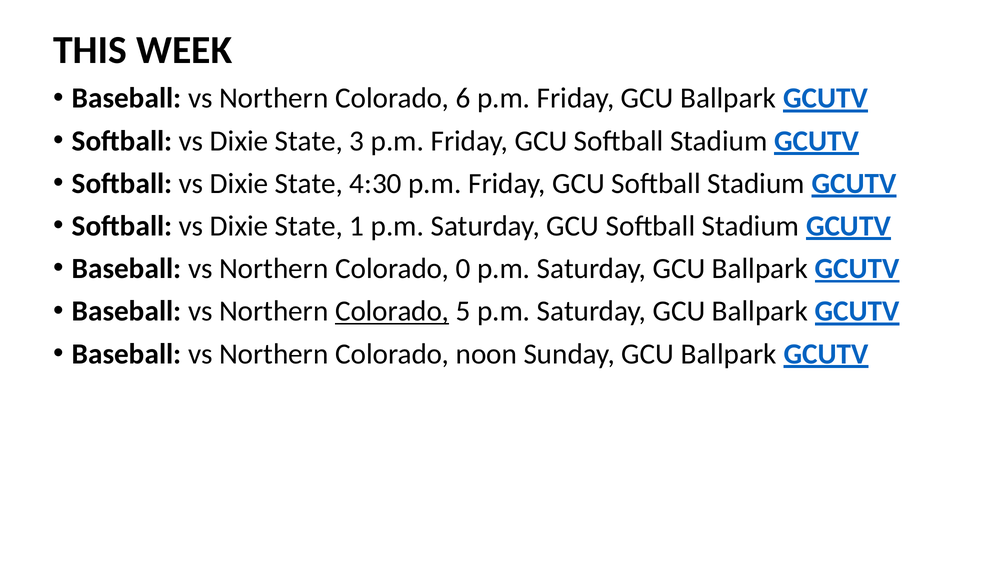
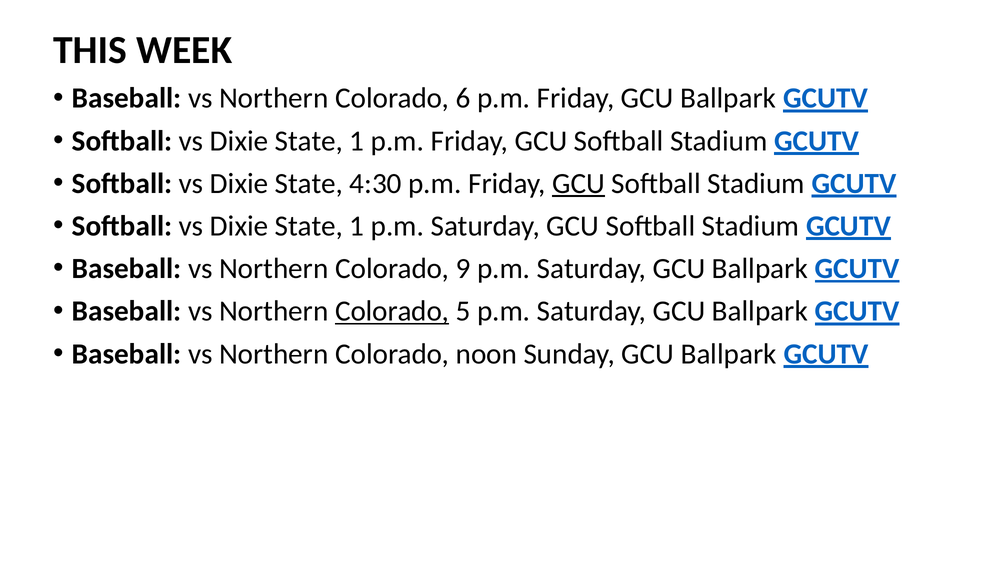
3: 3 -> 1 (357, 141)
GCU underline: none -> present (579, 183)
0: 0 -> 9 (463, 268)
